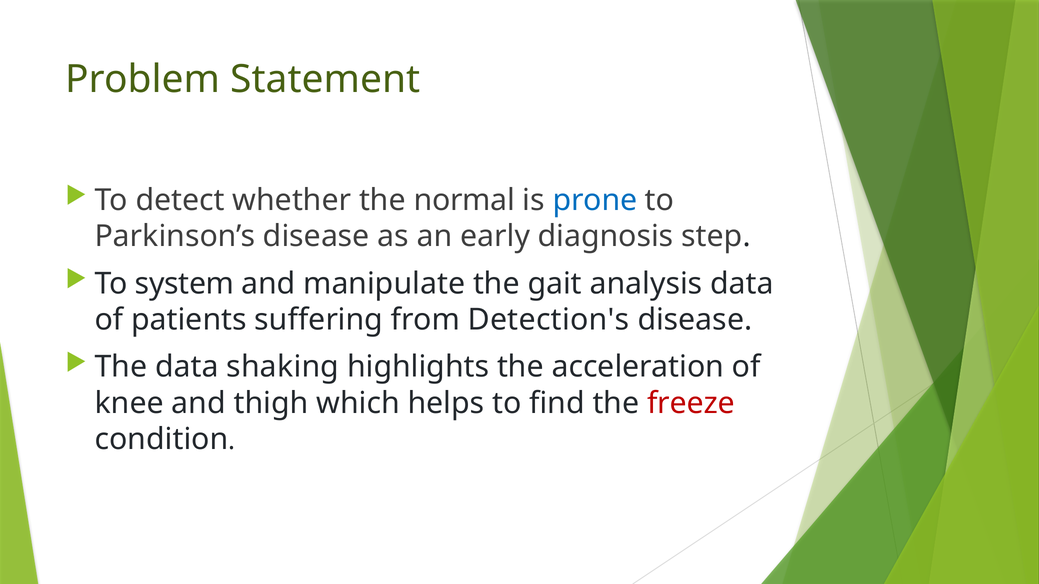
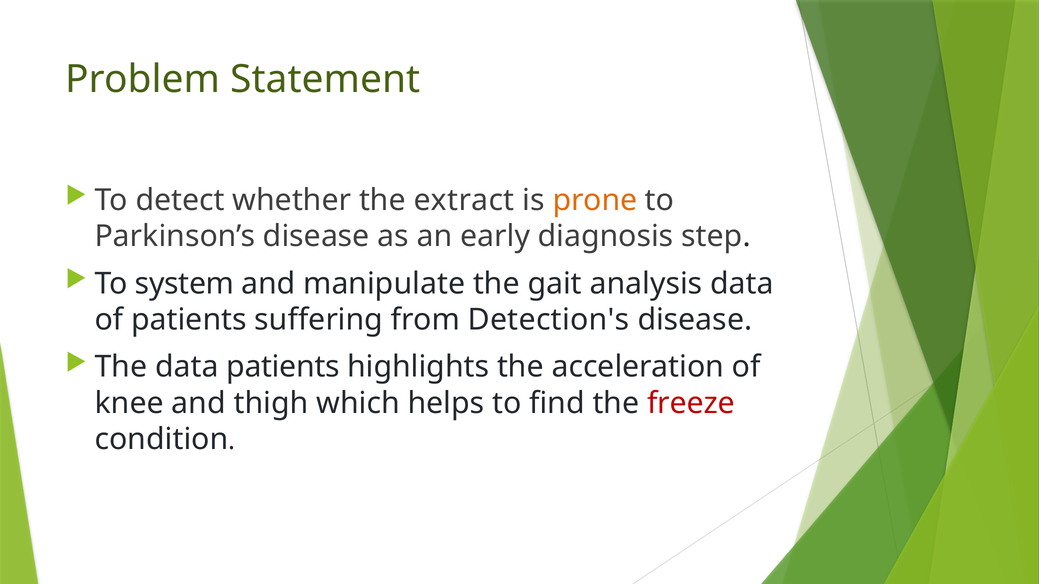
normal: normal -> extract (464, 200)
prone colour: blue -> orange (595, 200)
data shaking: shaking -> patients (283, 367)
